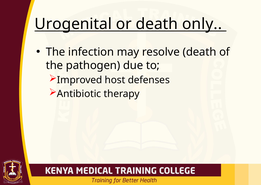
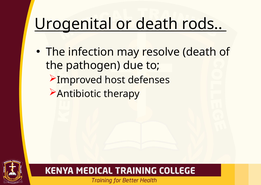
only: only -> rods (202, 24)
